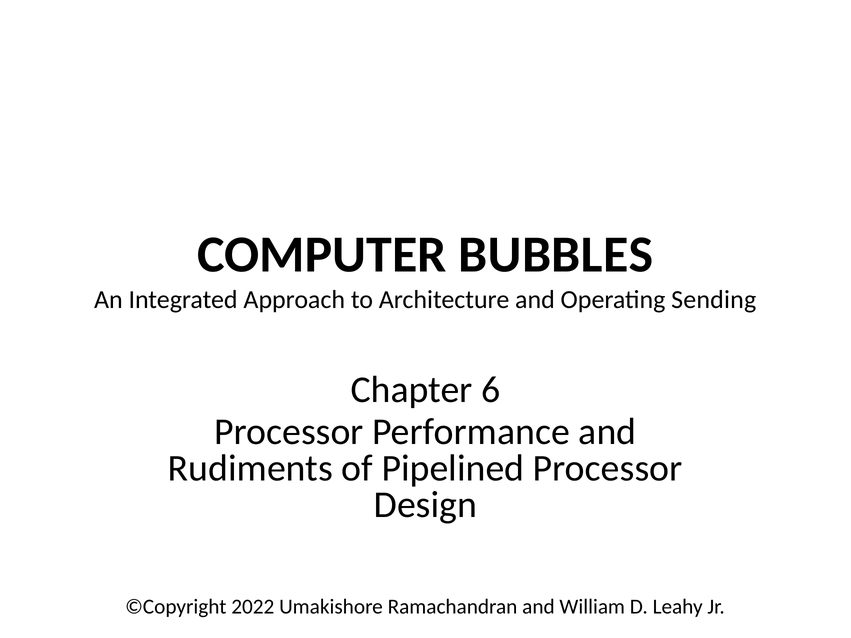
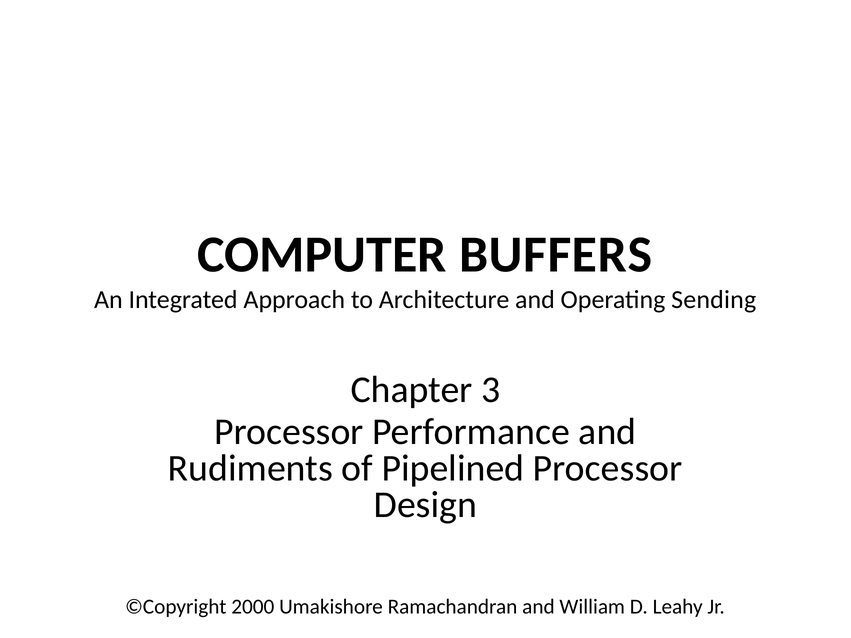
BUBBLES: BUBBLES -> BUFFERS (556, 255)
6: 6 -> 3 (491, 390)
2022: 2022 -> 2000 (253, 607)
